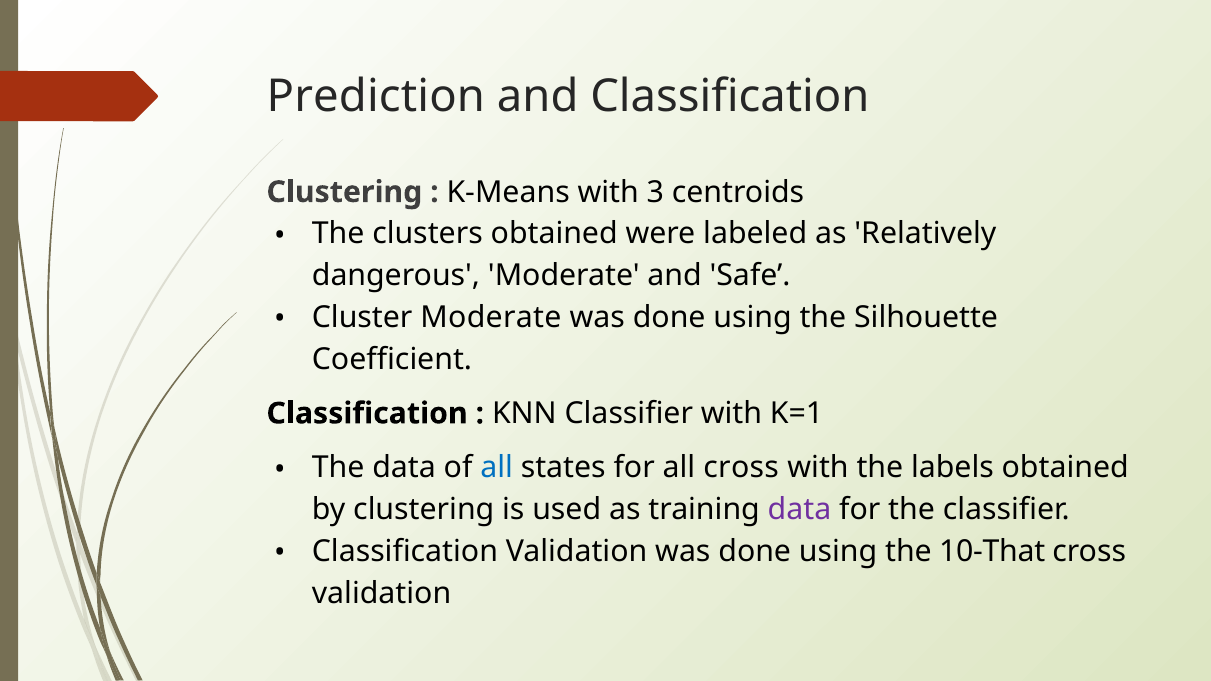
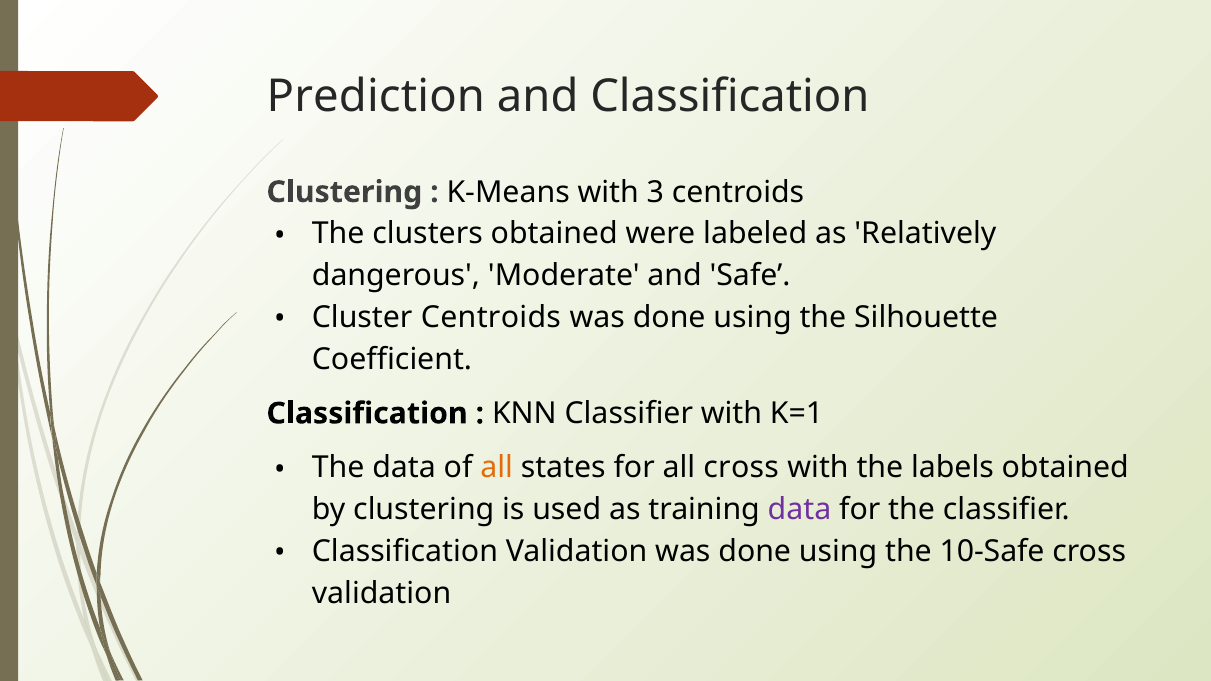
Cluster Moderate: Moderate -> Centroids (491, 317)
all colour: blue -> orange (497, 468)
10-That: 10-That -> 10-Safe (992, 551)
